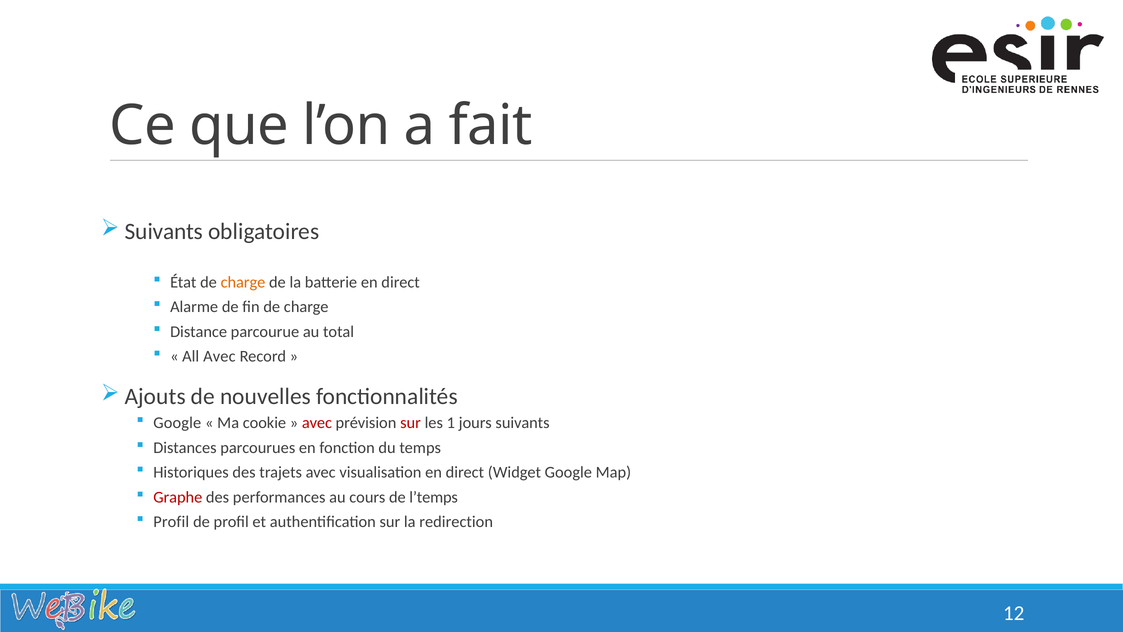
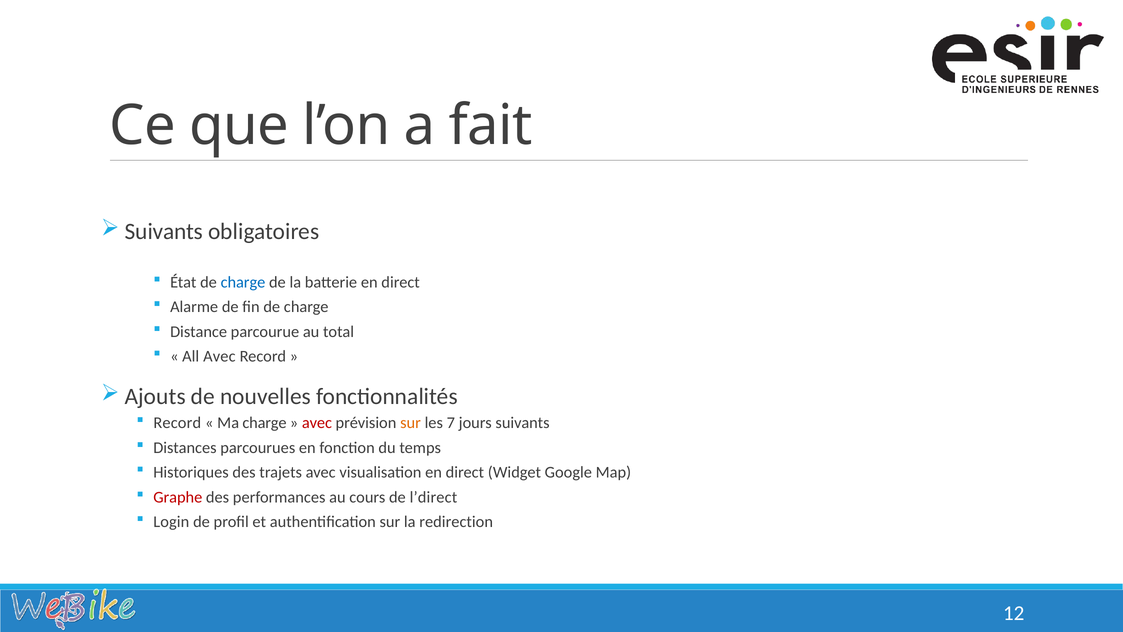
charge colour: orange -> blue (243, 282)
Google: Google -> Record (177, 423)
Ma cookie: cookie -> charge (265, 423)
sur colour: red -> orange (410, 423)
1: 1 -> 7 (451, 423)
l’temps: l’temps -> l’direct (433, 497)
Profil: Profil -> Login (171, 522)
